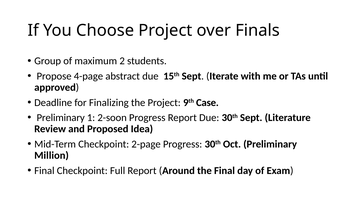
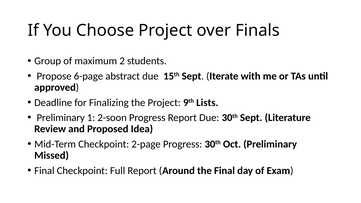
4-page: 4-page -> 6-page (88, 76)
Case: Case -> Lists (207, 103)
Million: Million -> Missed (52, 156)
